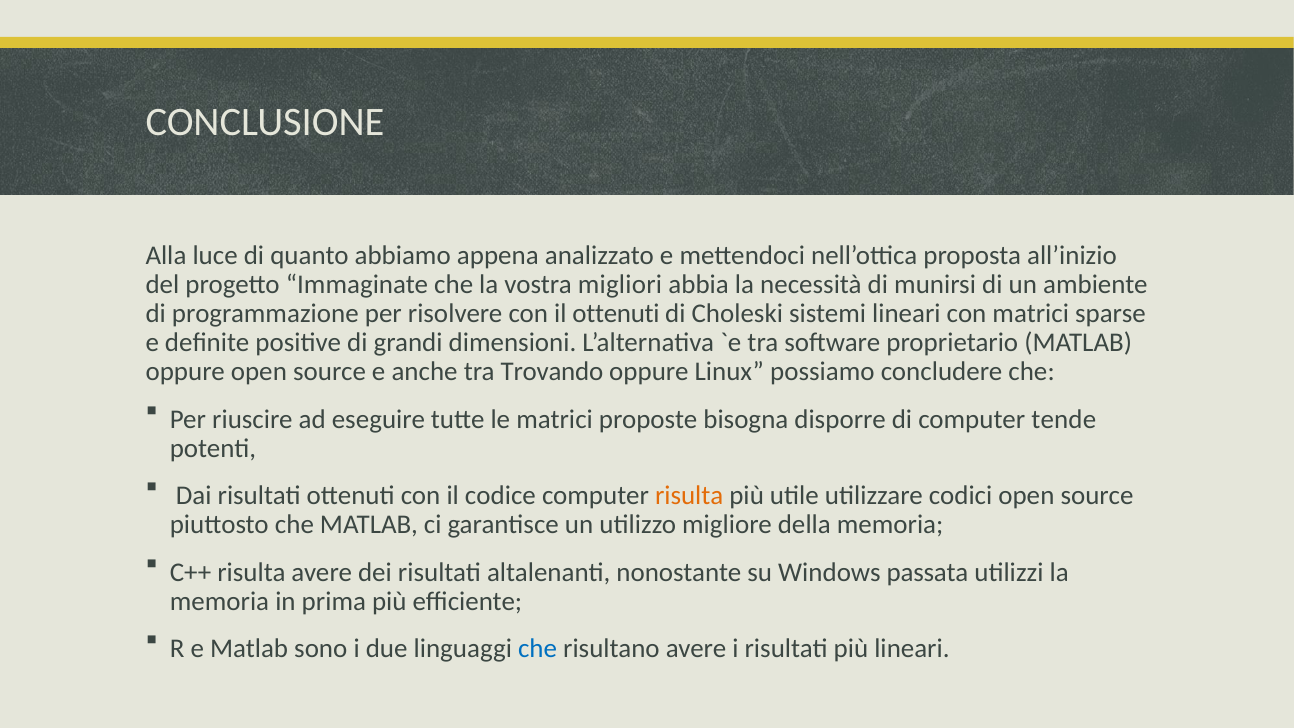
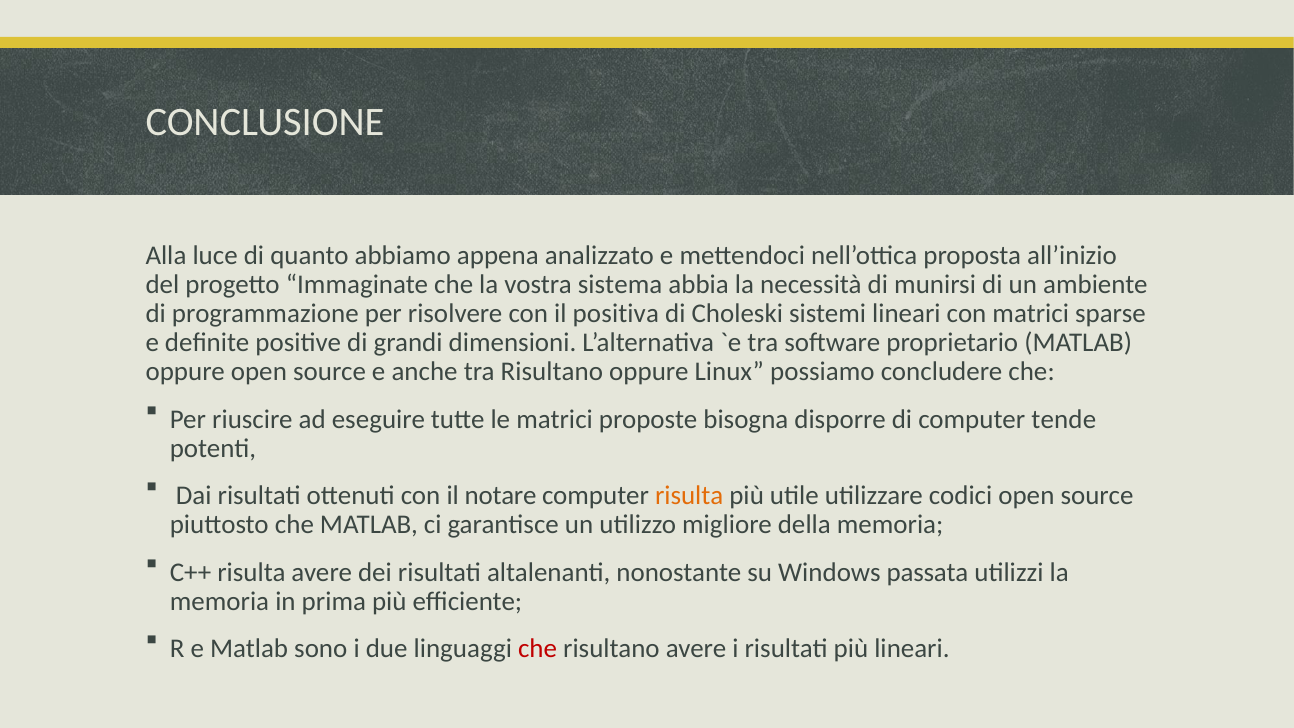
migliori: migliori -> sistema (620, 285)
il ottenuti: ottenuti -> positiva (616, 314)
tra Trovando: Trovando -> Risultano (552, 372)
codice: codice -> notare (501, 496)
che colour: blue -> red (538, 648)
